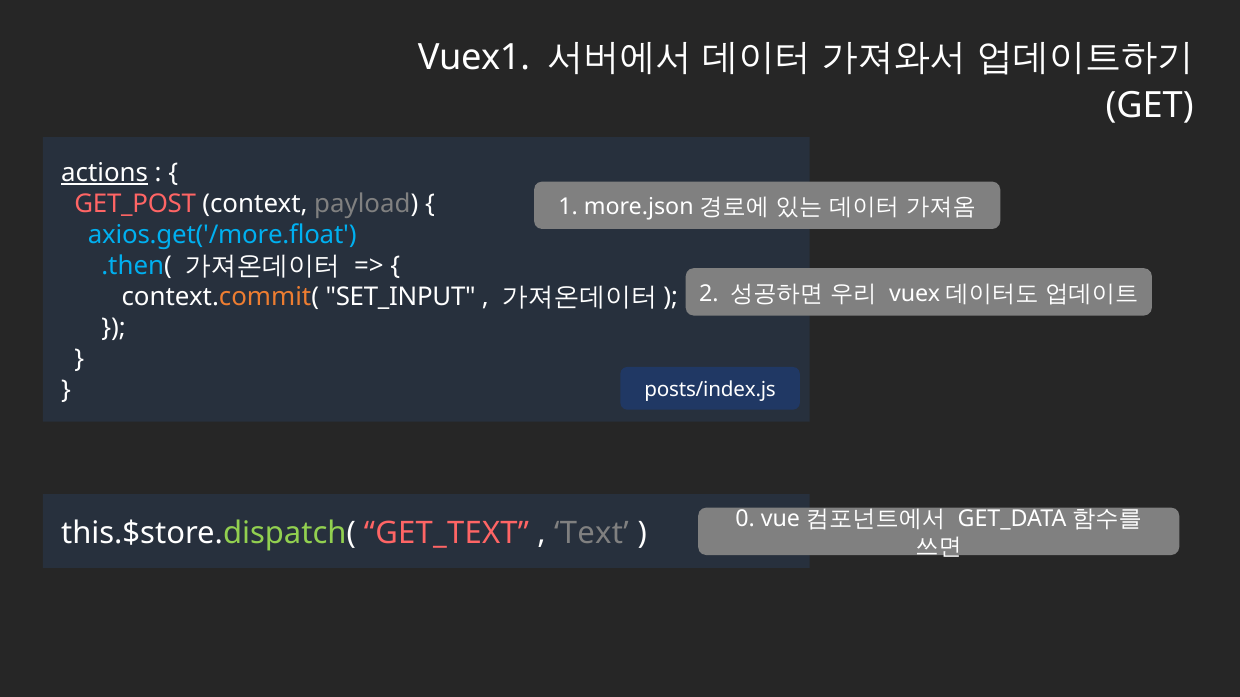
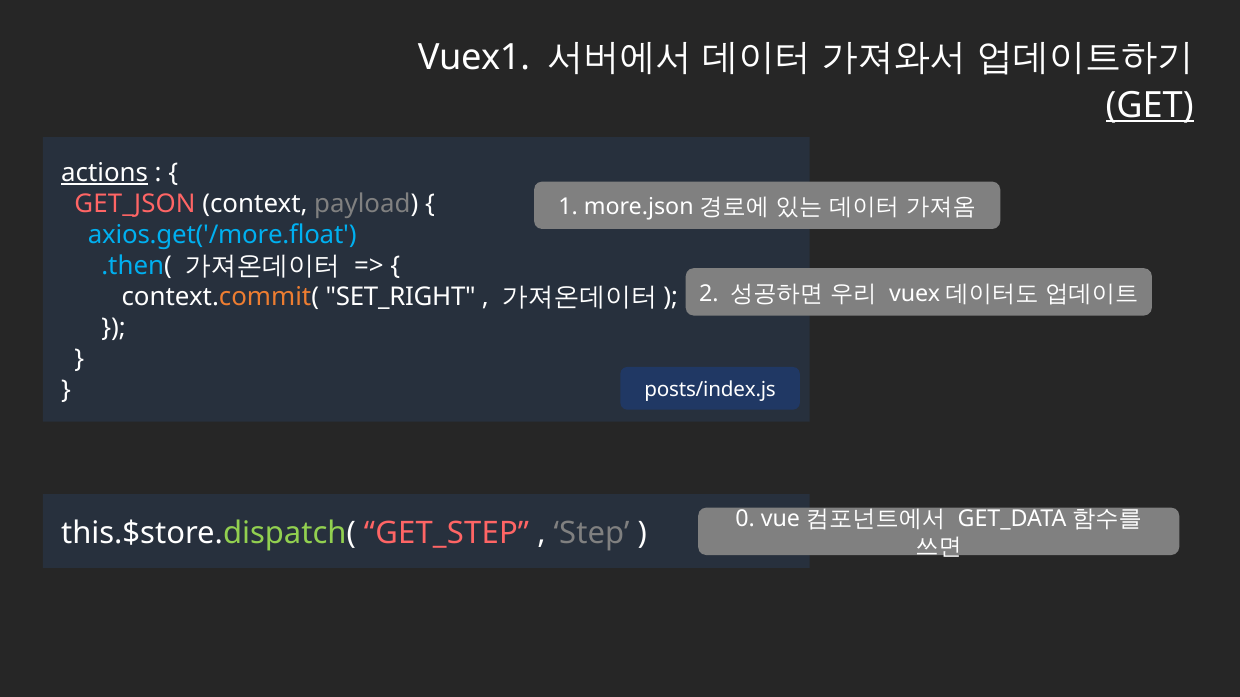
GET underline: none -> present (1150, 105)
GET_POST: GET_POST -> GET_JSON (135, 204)
SET_INPUT: SET_INPUT -> SET_RIGHT (401, 297)
GET_TEXT: GET_TEXT -> GET_STEP (447, 534)
Text: Text -> Step (592, 534)
